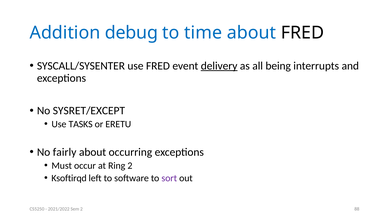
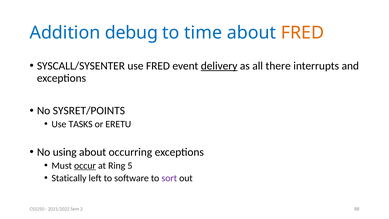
FRED colour: black -> orange (302, 33)
being: being -> there (278, 66)
SYSRET/EXCEPT: SYSRET/EXCEPT -> SYSRET/POINTS (89, 111)
fairly: fairly -> using (65, 152)
occur underline: none -> present (85, 165)
Ring 2: 2 -> 5 (130, 165)
Ksoftirqd: Ksoftirqd -> Statically (69, 178)
